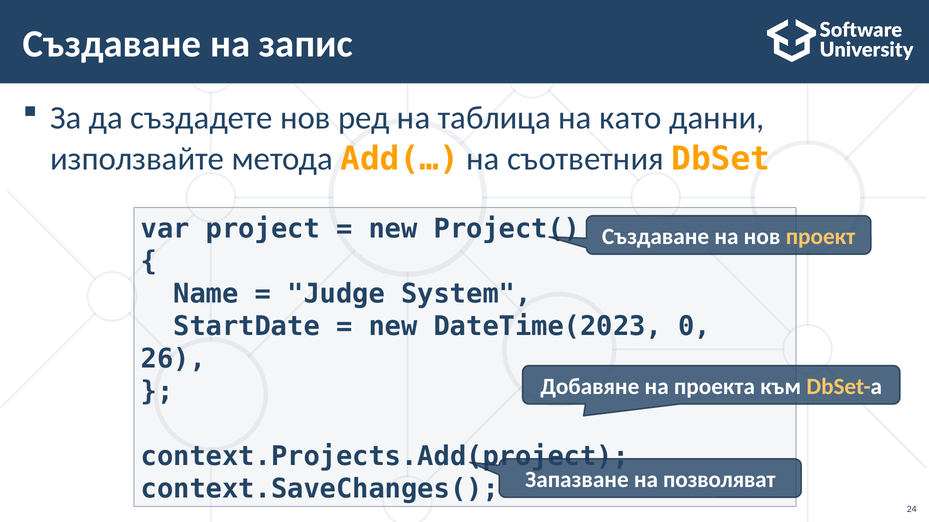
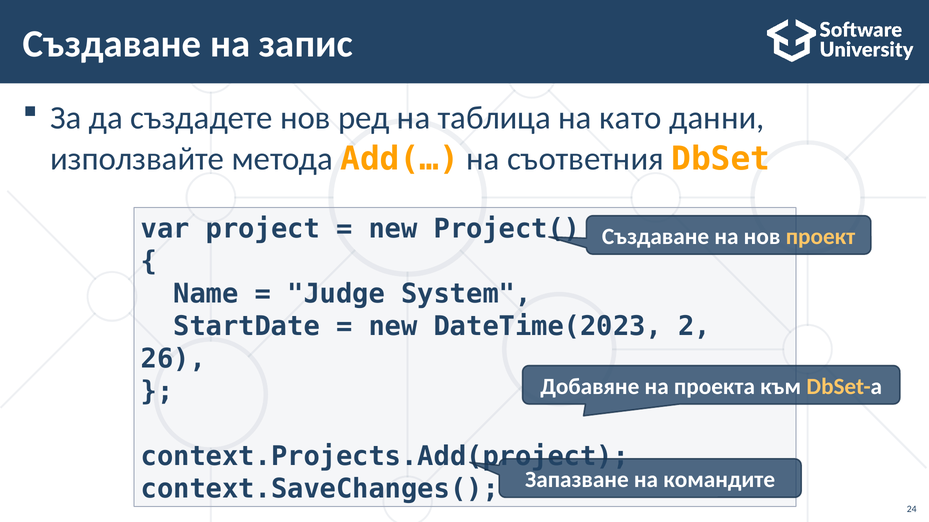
0: 0 -> 2 (694, 327)
позволяват: позволяват -> командите (719, 480)
